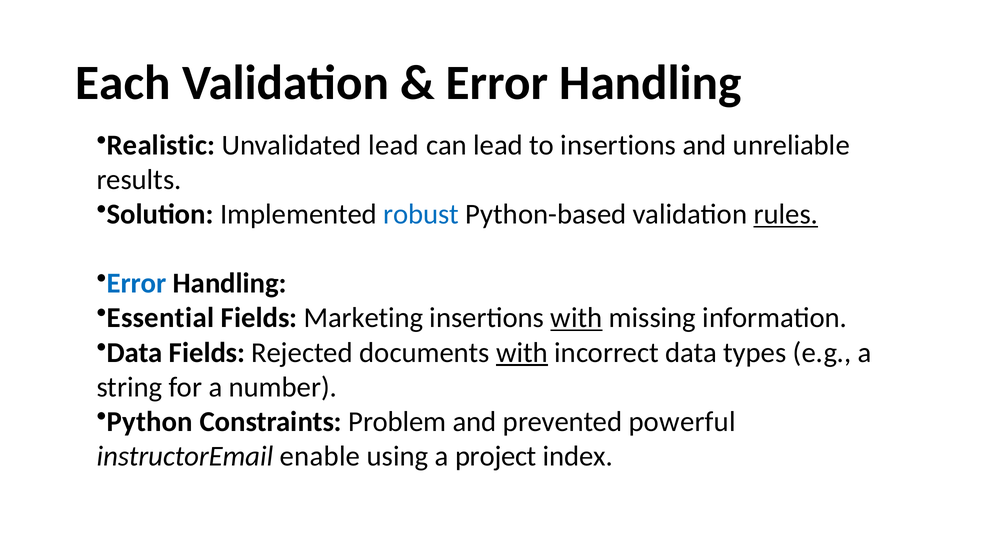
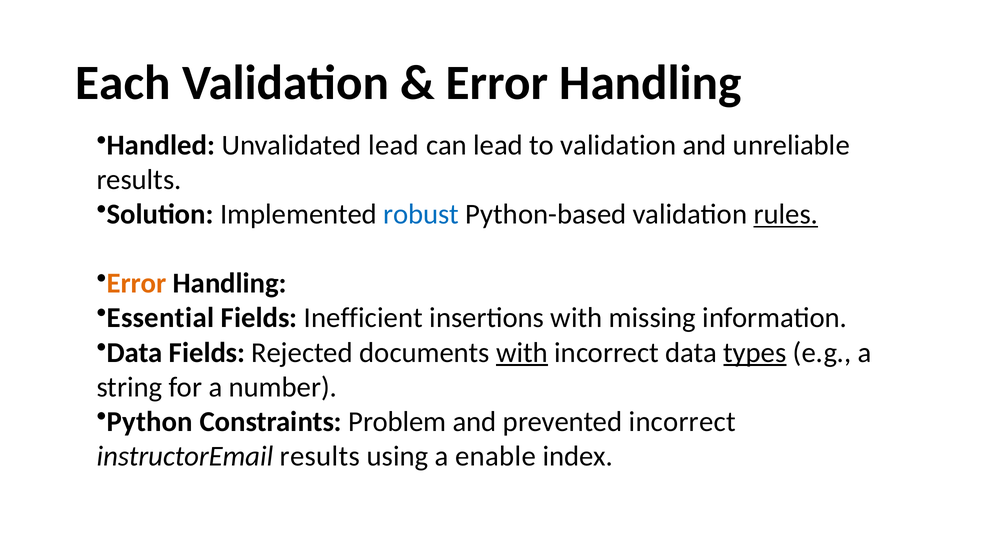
Realistic: Realistic -> Handled (161, 145)
to insertions: insertions -> validation (618, 145)
Error colour: blue -> orange (137, 283)
Marketing: Marketing -> Inefficient (363, 318)
with underline: present -> none (576, 318)
types underline: none -> present (755, 352)
prevented powerful: powerful -> incorrect (682, 421)
instructorEmail enable: enable -> results (320, 456)
project: project -> enable (496, 456)
